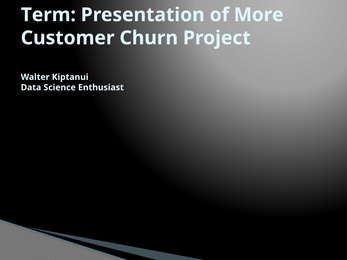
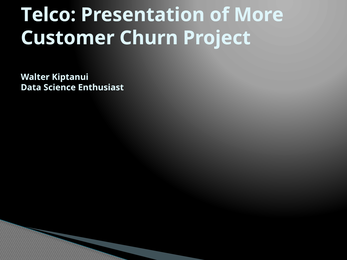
Term: Term -> Telco (48, 15)
